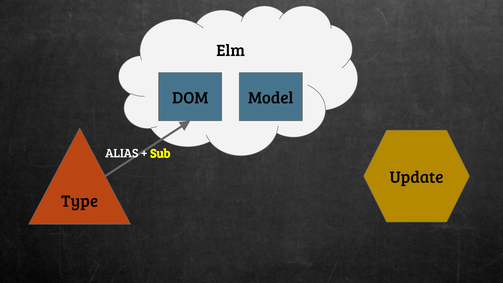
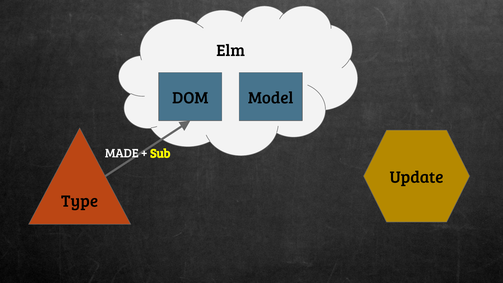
ALIAS: ALIAS -> MADE (122, 153)
